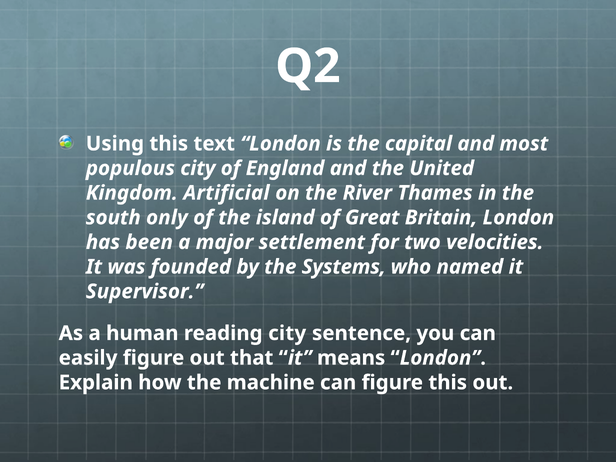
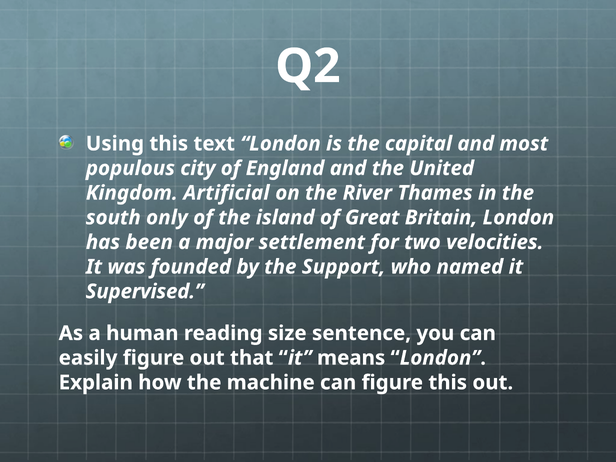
Systems: Systems -> Support (344, 267)
Supervisor: Supervisor -> Supervised (145, 291)
reading city: city -> size (287, 333)
